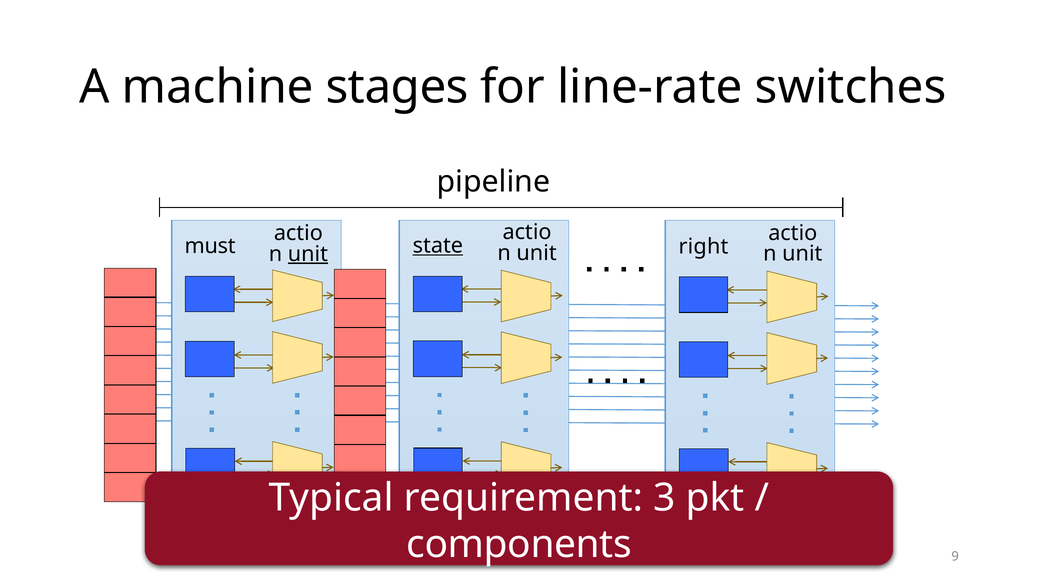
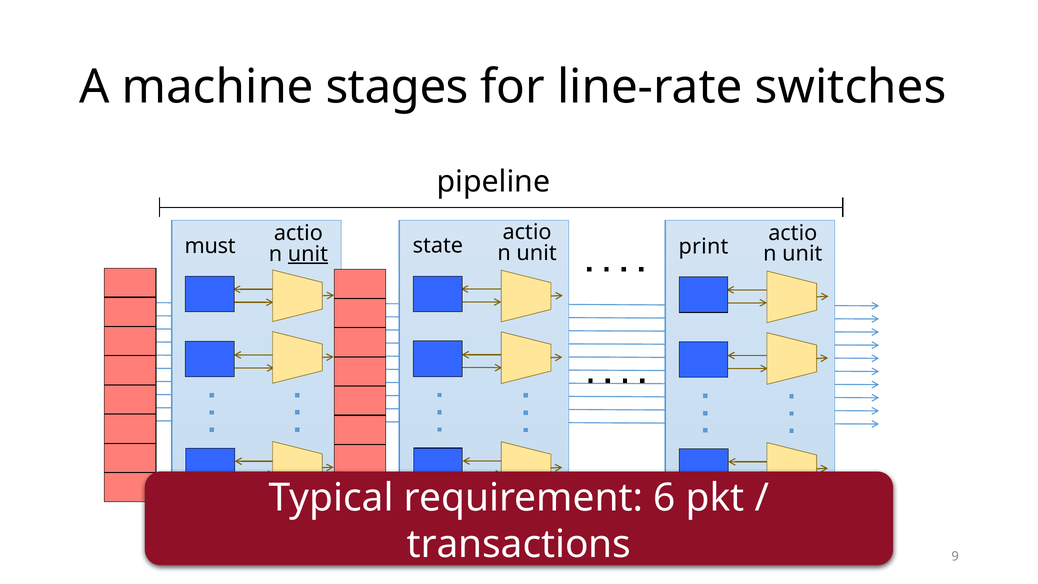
state underline: present -> none (438, 246)
right: right -> print (703, 246)
3: 3 -> 6 (665, 498)
components: components -> transactions (519, 544)
